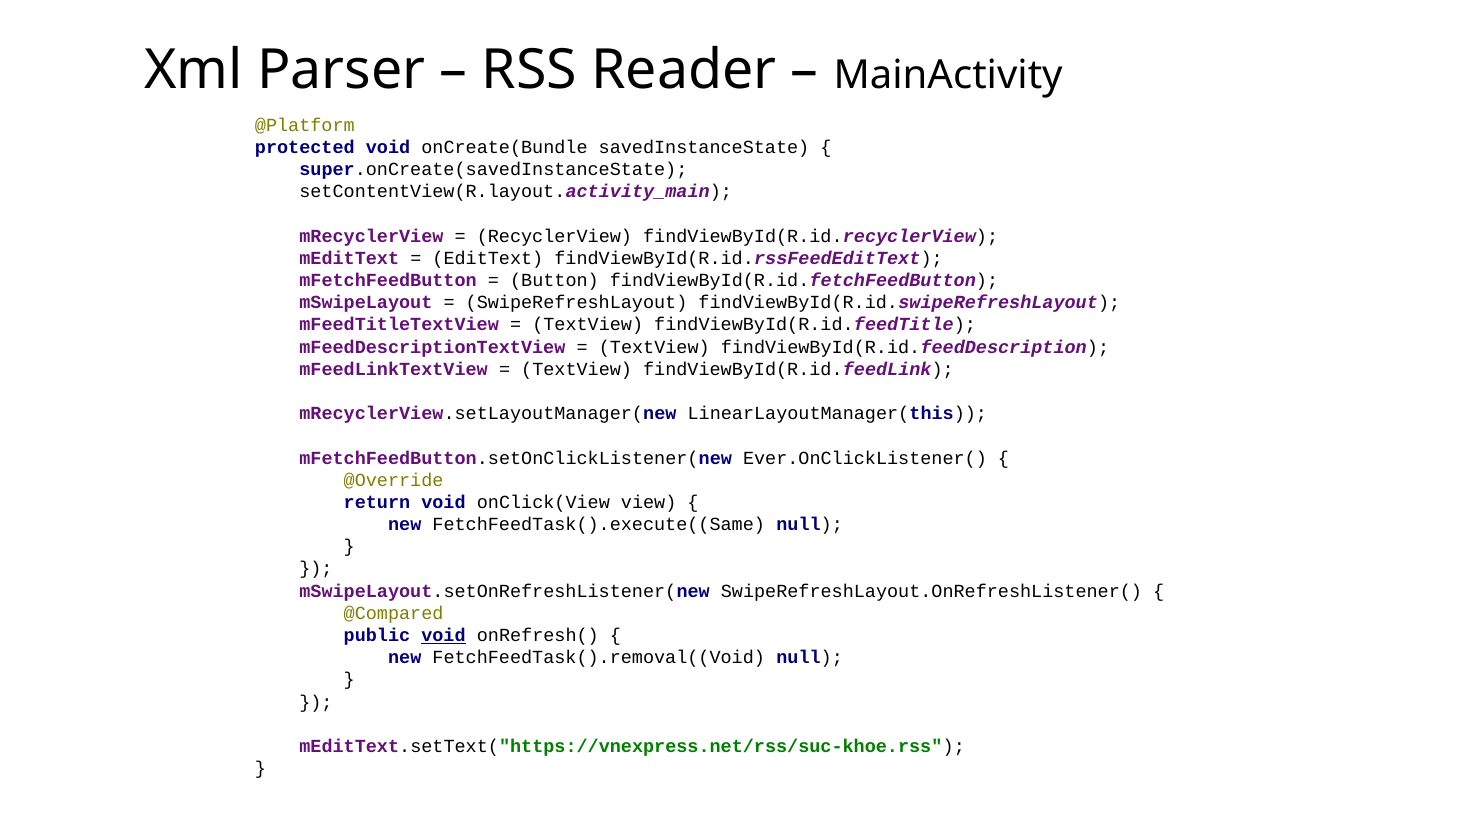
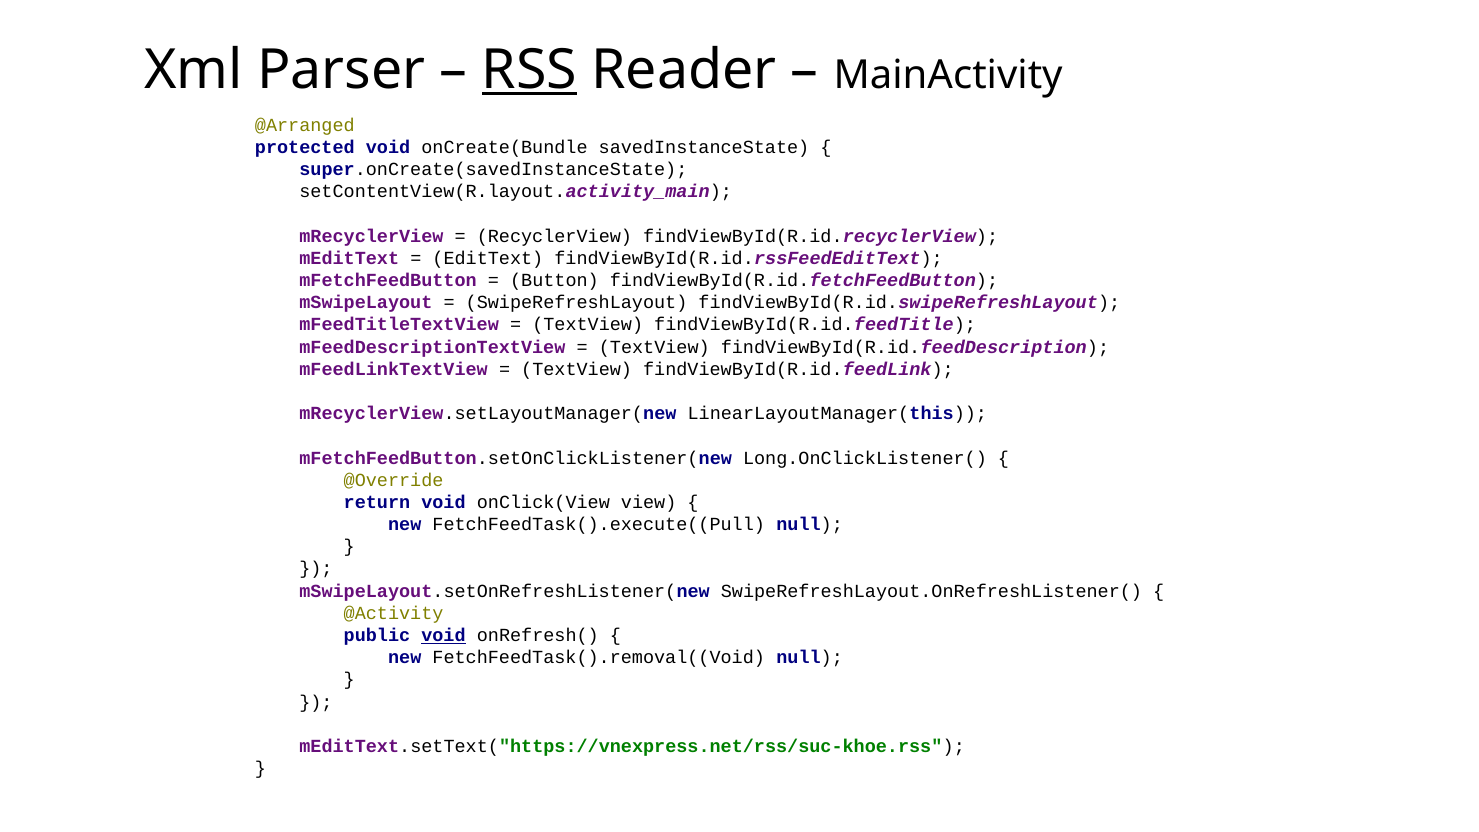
RSS underline: none -> present (530, 70)
@Platform: @Platform -> @Arranged (305, 125)
Ever.OnClickListener(: Ever.OnClickListener( -> Long.OnClickListener( (865, 458)
FetchFeedTask().execute((Same: FetchFeedTask().execute((Same -> FetchFeedTask().execute((Pull (599, 524)
@Compared: @Compared -> @Activity (394, 613)
